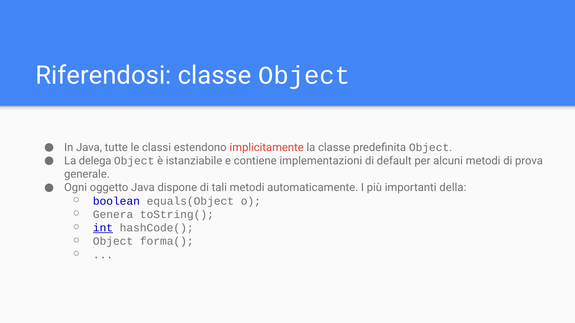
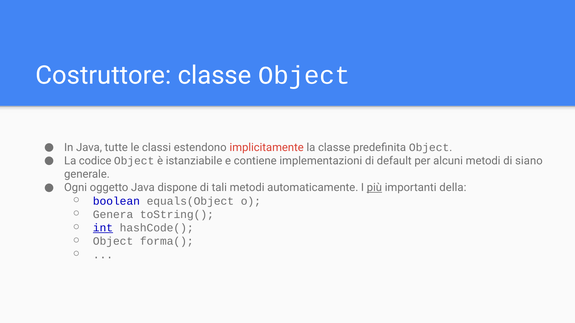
Riferendosi: Riferendosi -> Costruttore (103, 75)
delega: delega -> codice (95, 161)
prova: prova -> siano (529, 161)
più underline: none -> present (374, 188)
